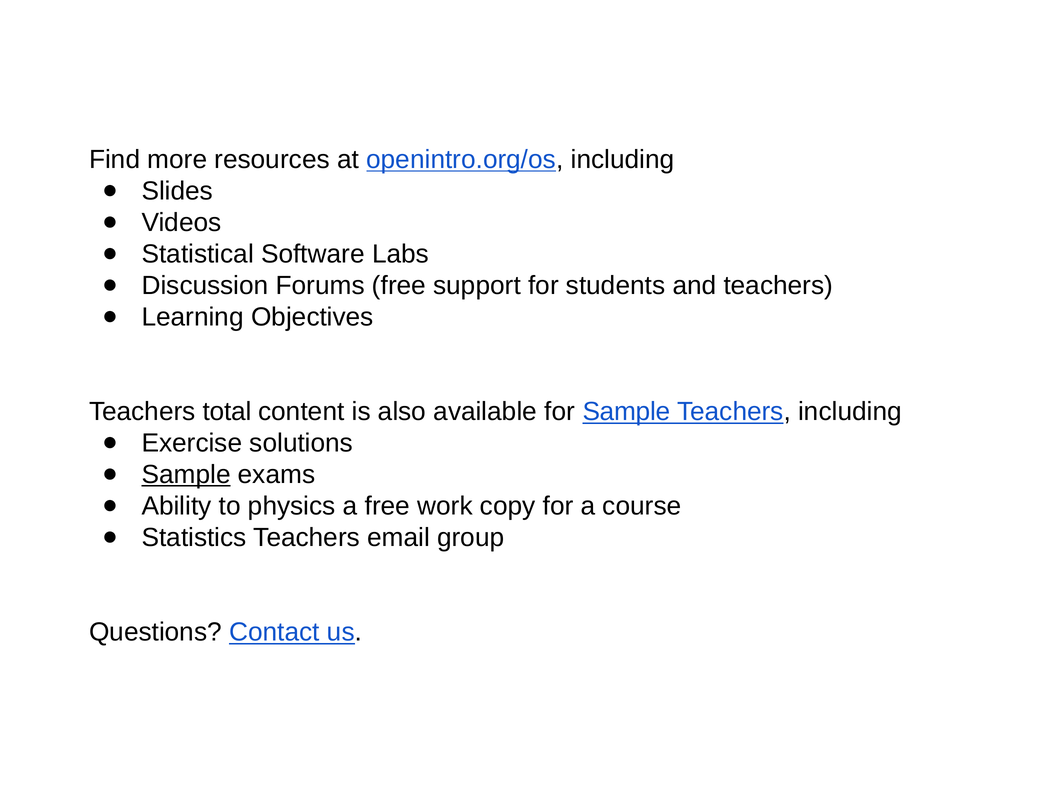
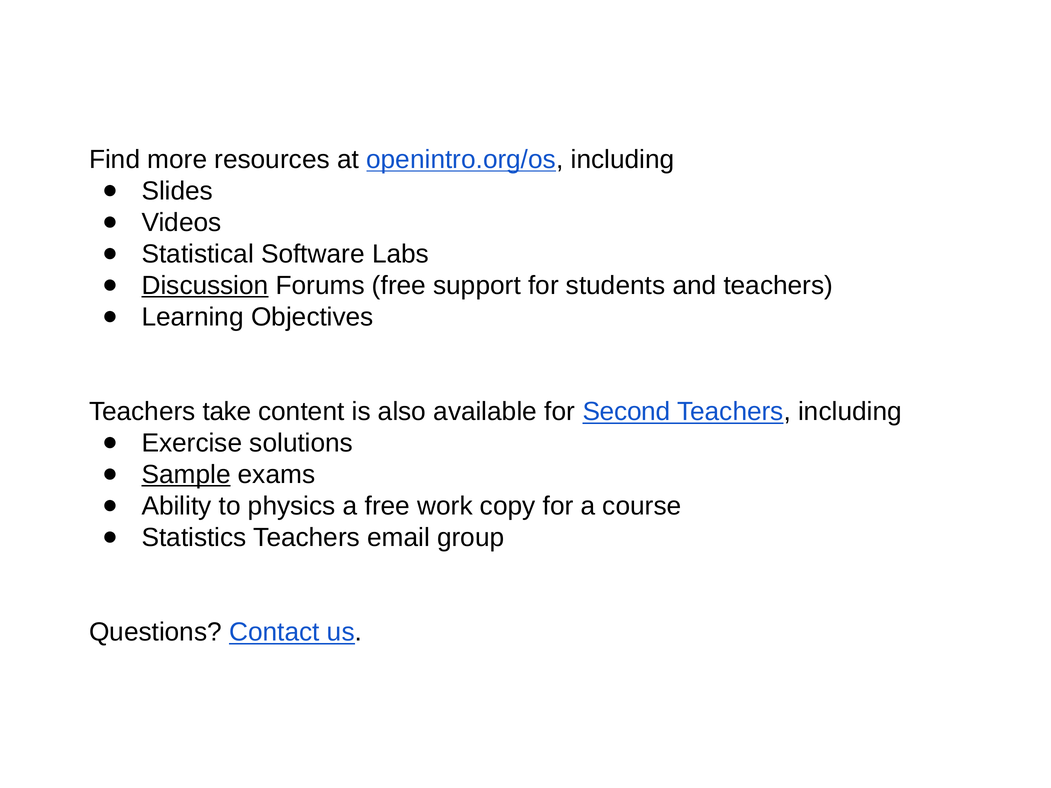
Discussion underline: none -> present (205, 286)
total: total -> take (227, 412)
for Sample: Sample -> Second (627, 412)
